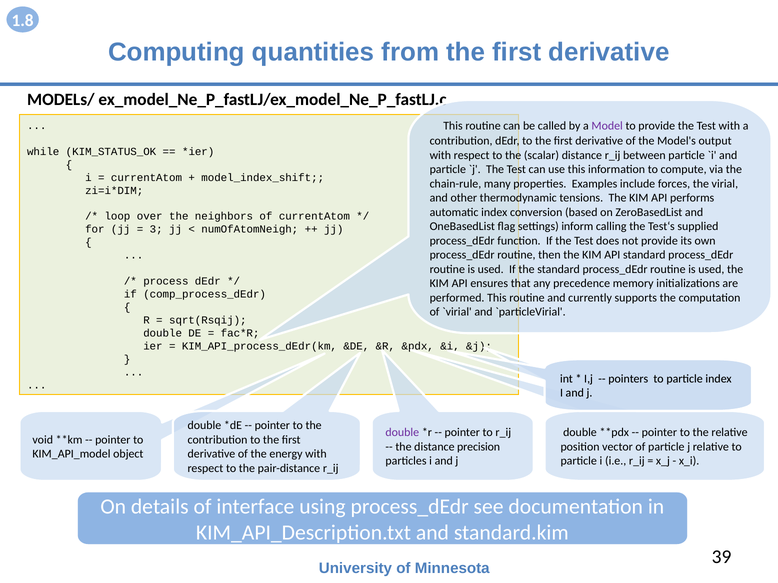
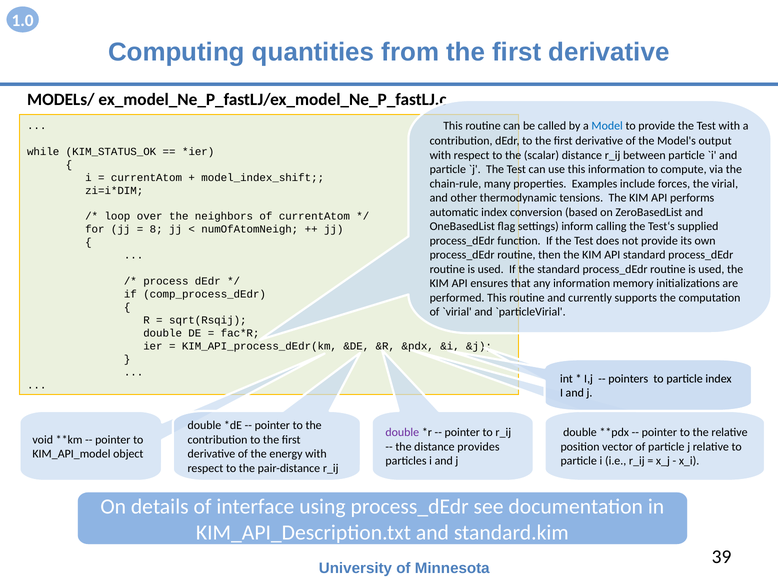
1.8: 1.8 -> 1.0 (23, 21)
Model colour: purple -> blue (607, 126)
3: 3 -> 8 (156, 230)
any precedence: precedence -> information (582, 284)
precision: precision -> provides (478, 447)
